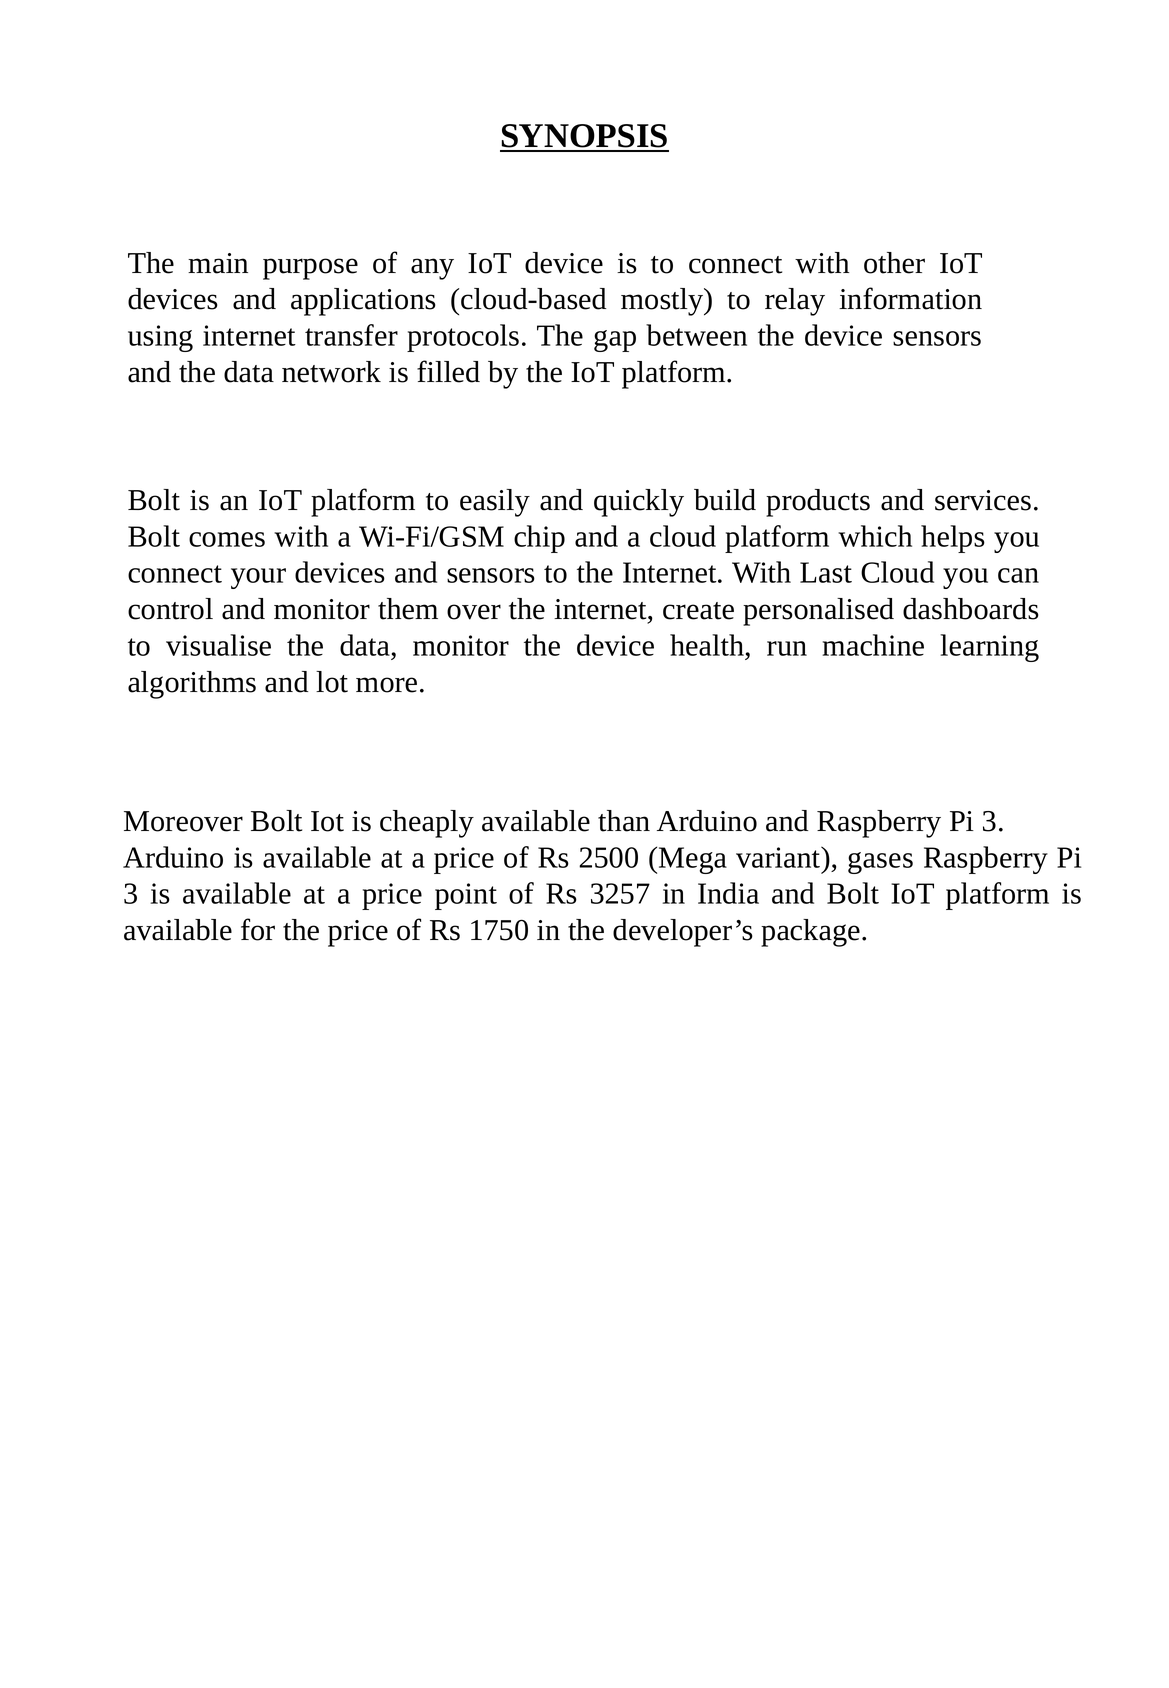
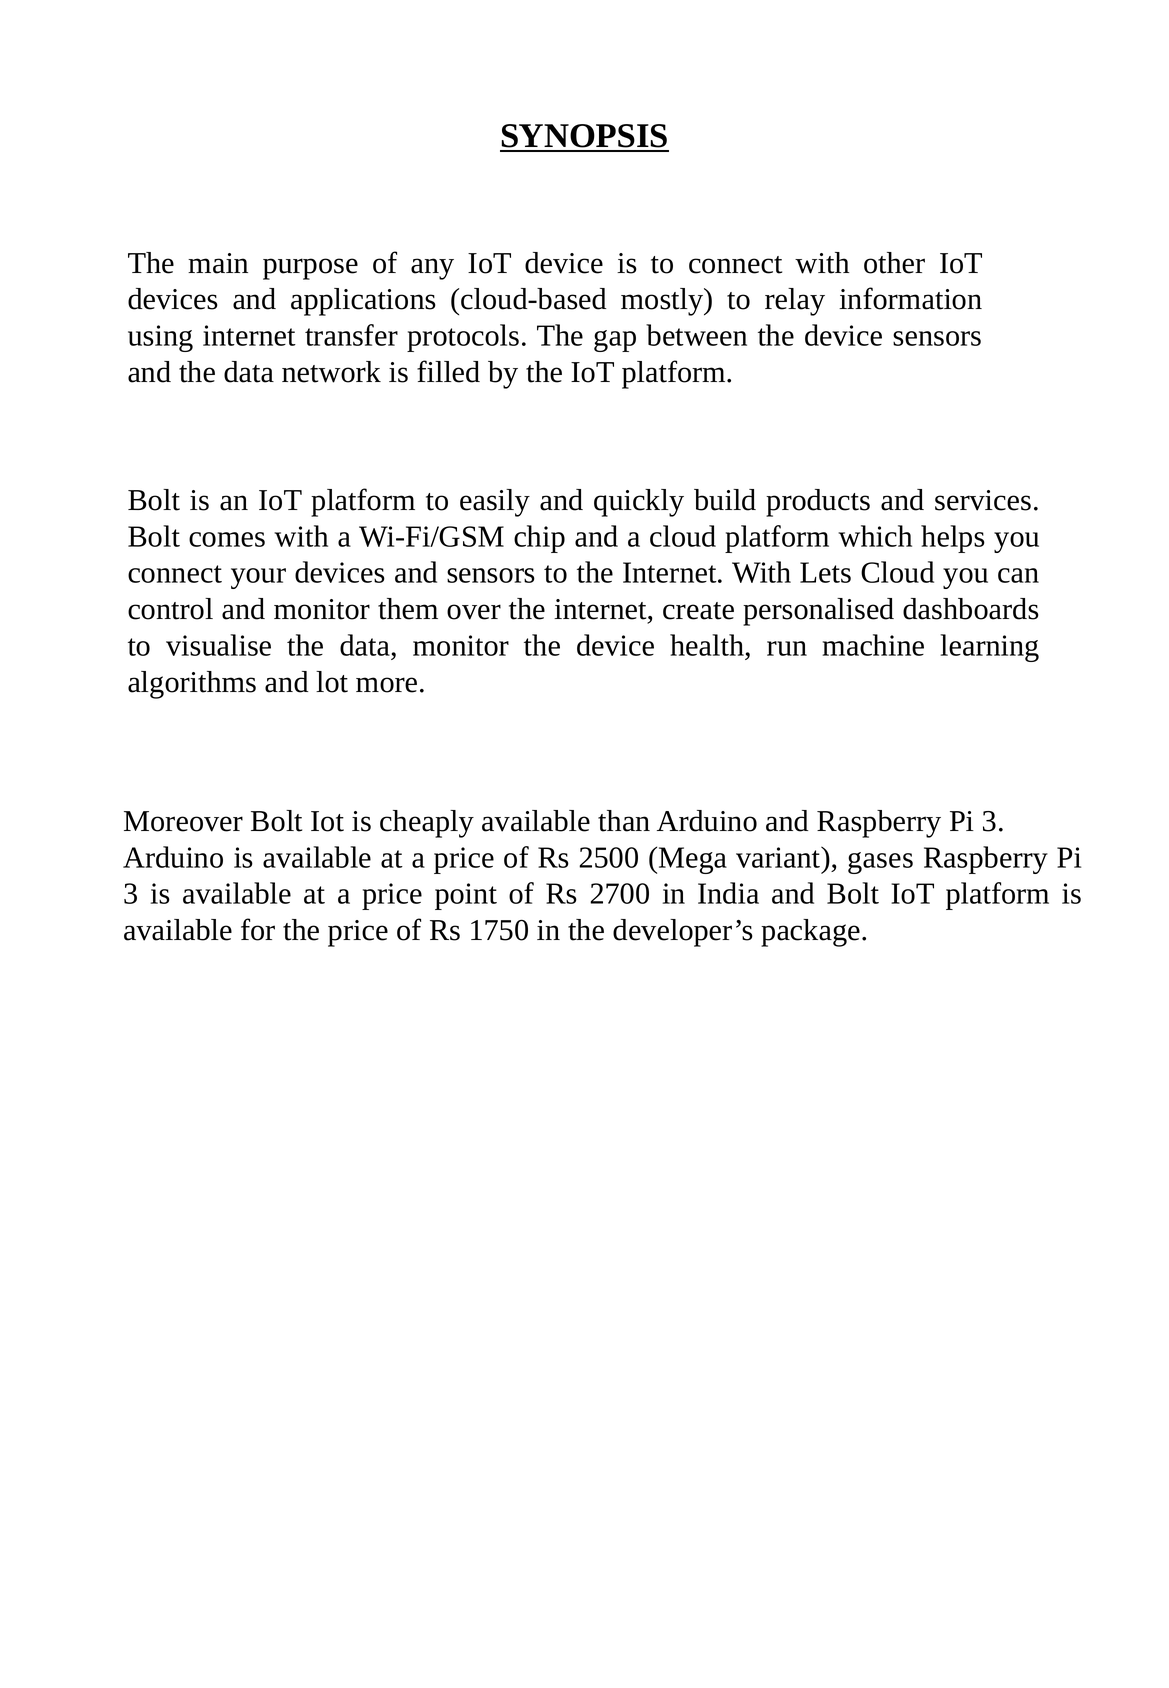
Last: Last -> Lets (826, 573)
3257: 3257 -> 2700 (620, 894)
